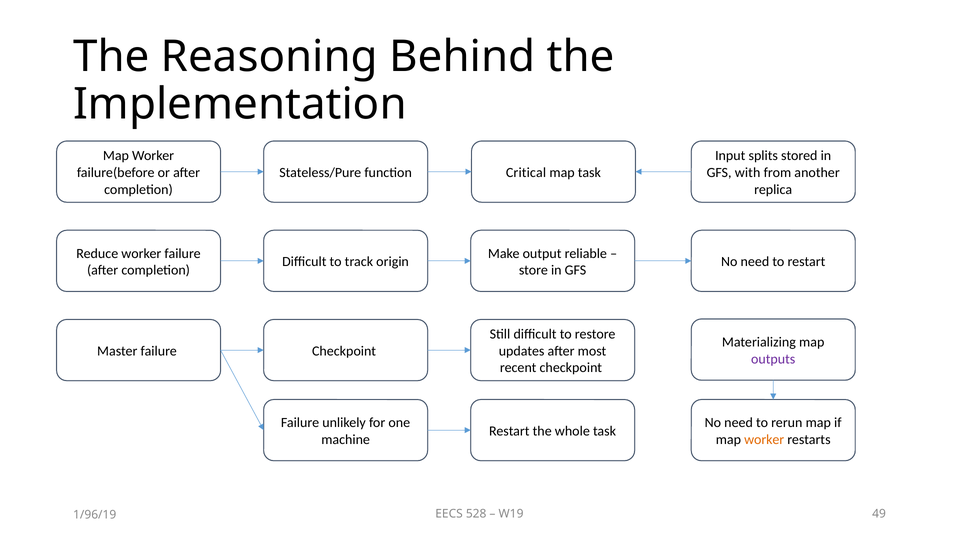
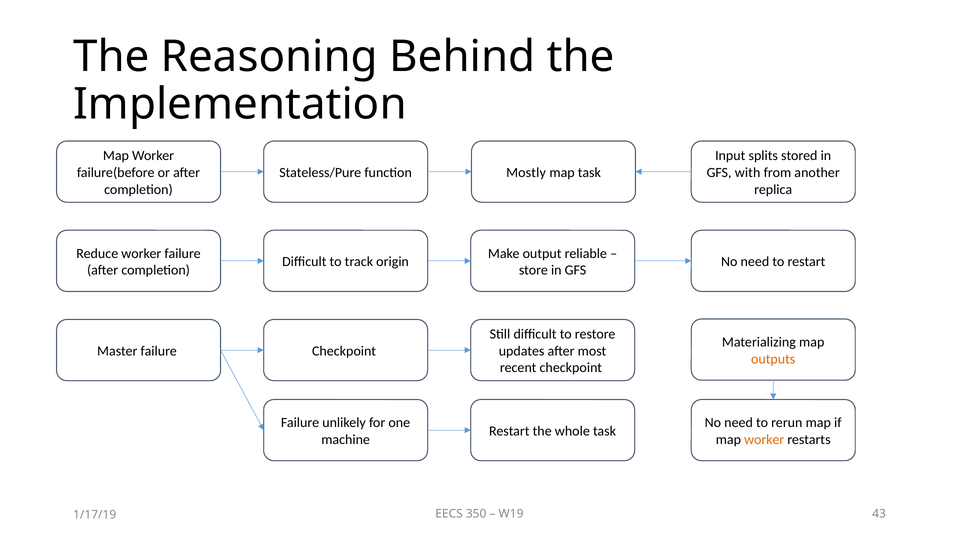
Critical: Critical -> Mostly (526, 173)
outputs colour: purple -> orange (773, 359)
528: 528 -> 350 (476, 514)
49: 49 -> 43 (879, 514)
1/96/19: 1/96/19 -> 1/17/19 (95, 515)
